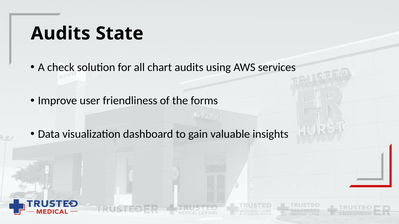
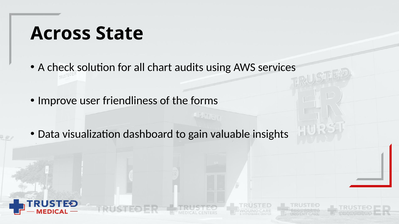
Audits: Audits -> Across (61, 34)
